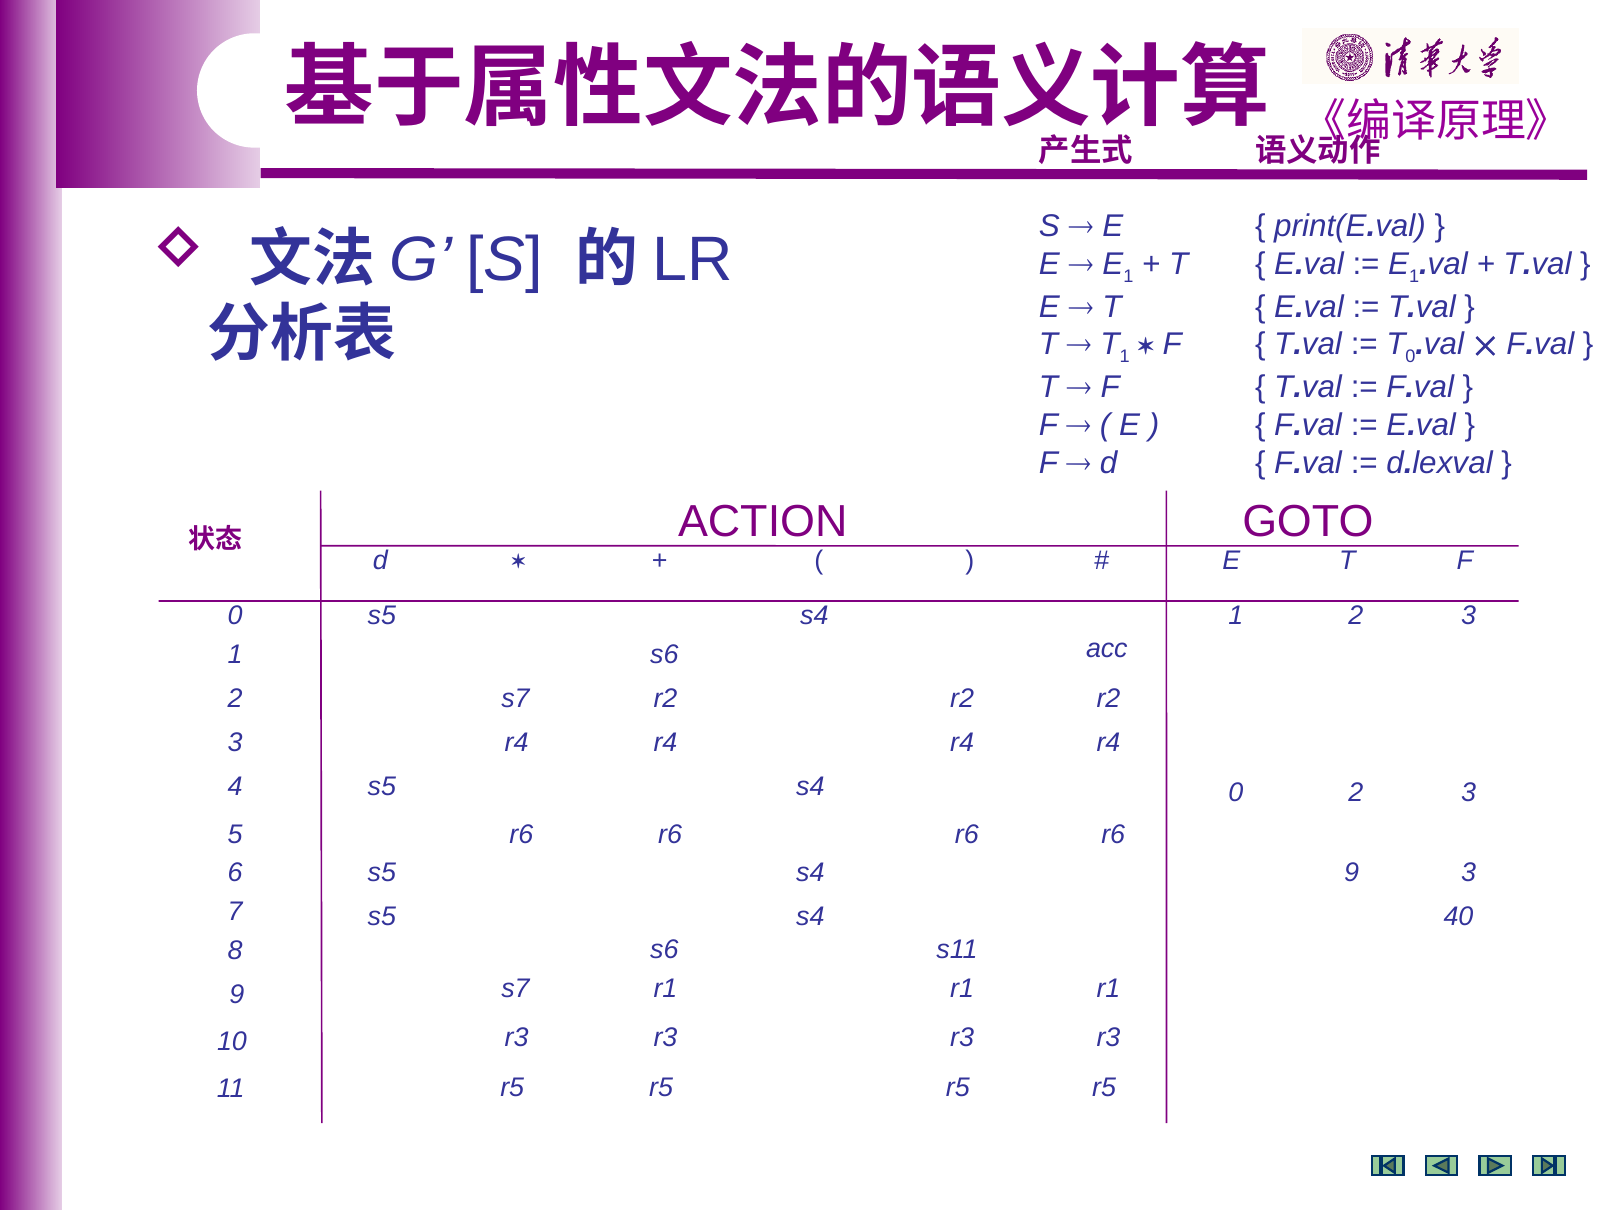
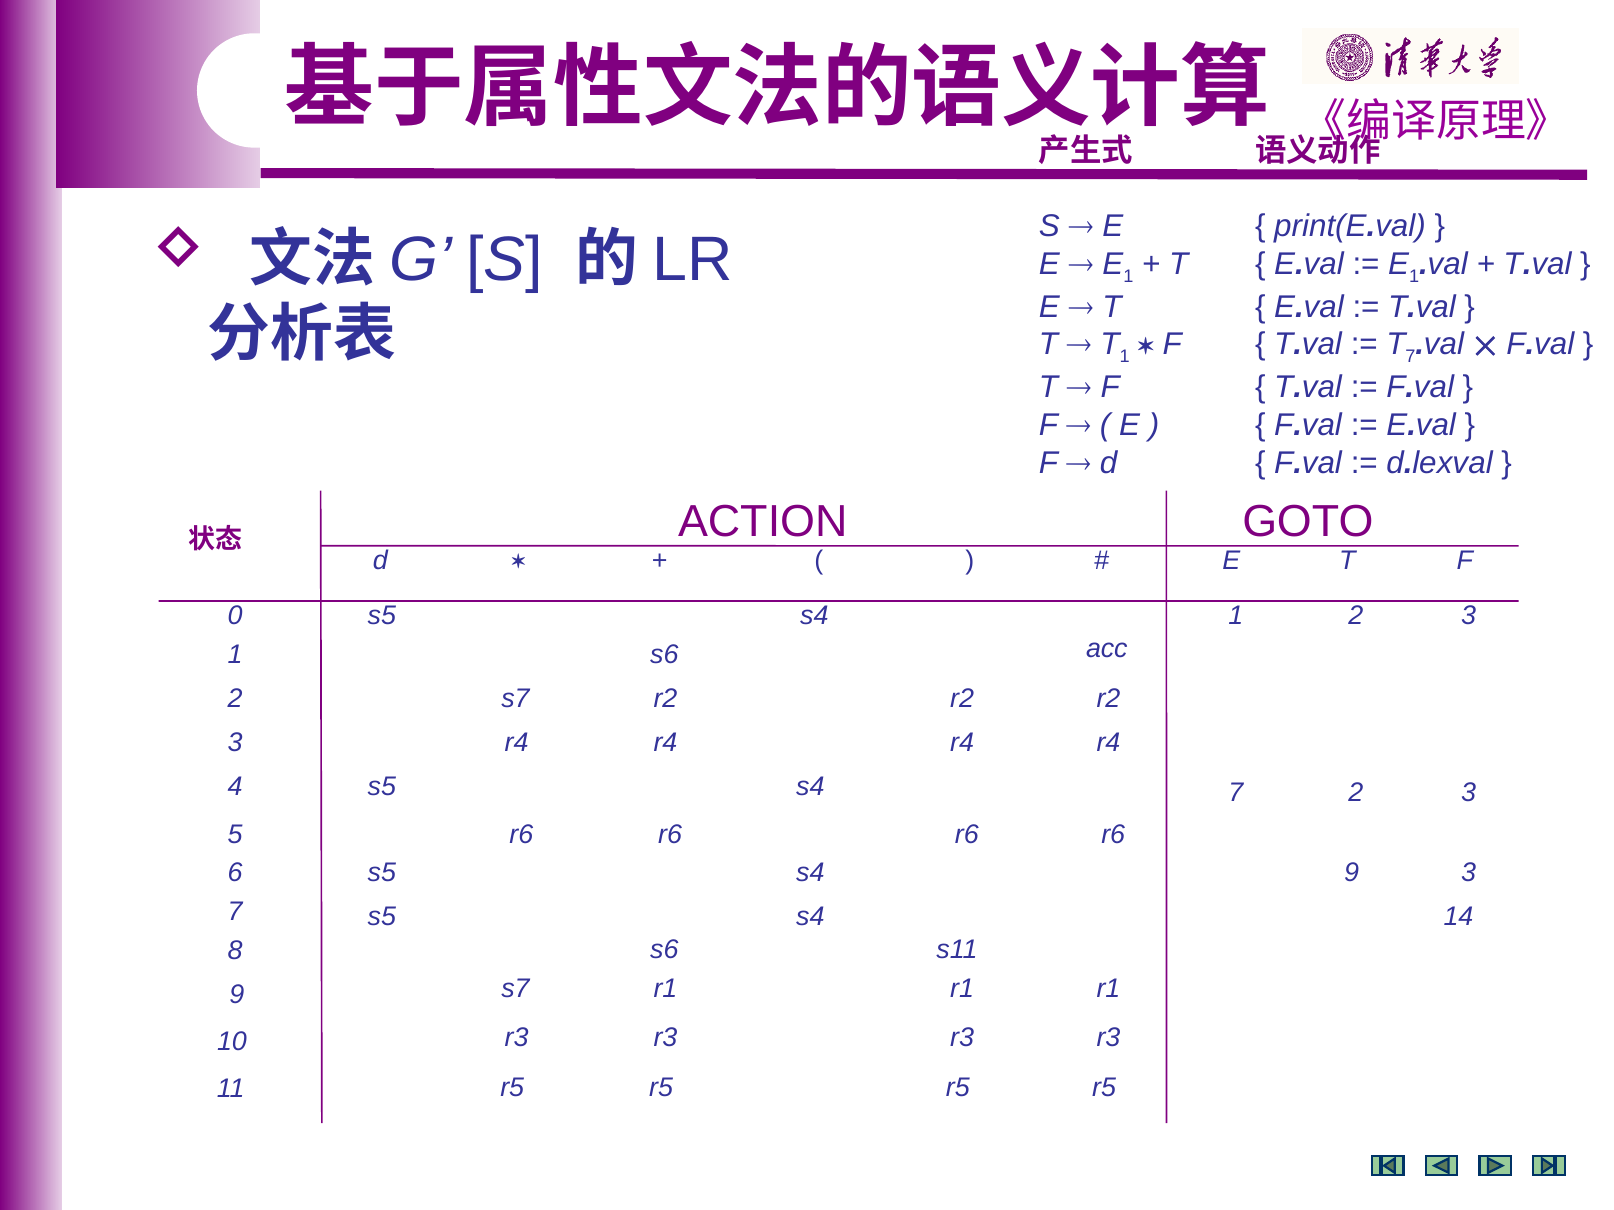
T 0: 0 -> 7 (1410, 357)
s4 0: 0 -> 7 (1236, 792)
40: 40 -> 14 (1458, 917)
